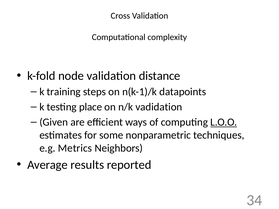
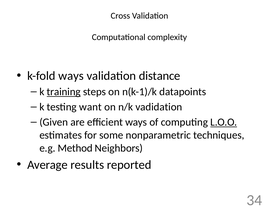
k-fold node: node -> ways (71, 76)
training underline: none -> present (64, 92)
place: place -> want (90, 107)
Metrics: Metrics -> Method (75, 148)
